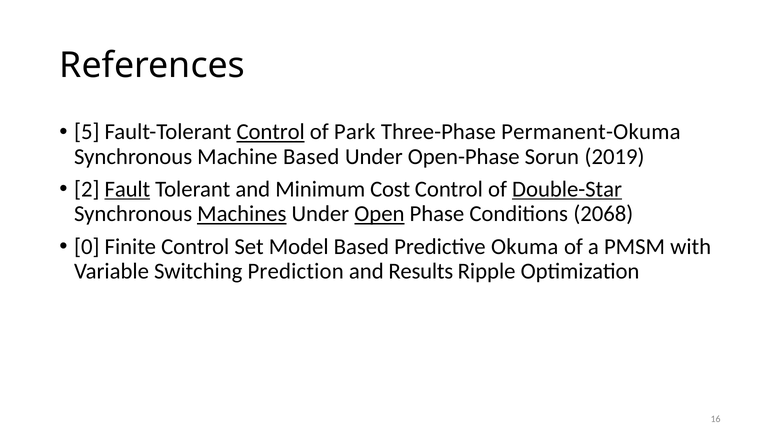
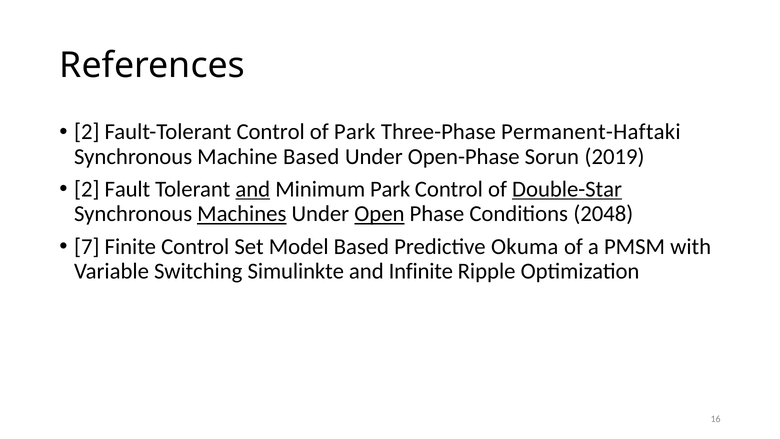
5: 5 -> 2 (87, 132)
Control underline: present -> none (271, 132)
Permanent-Okuma: Permanent-Okuma -> Permanent-Haftaki (591, 132)
Fault underline: present -> none (127, 189)
and underline: none -> present (253, 189)
Minimum Cost: Cost -> Park (390, 189)
2068: 2068 -> 2048 (603, 214)
0: 0 -> 7 (87, 246)
Prediction: Prediction -> Simulinkte (296, 271)
Results: Results -> Infinite (421, 271)
